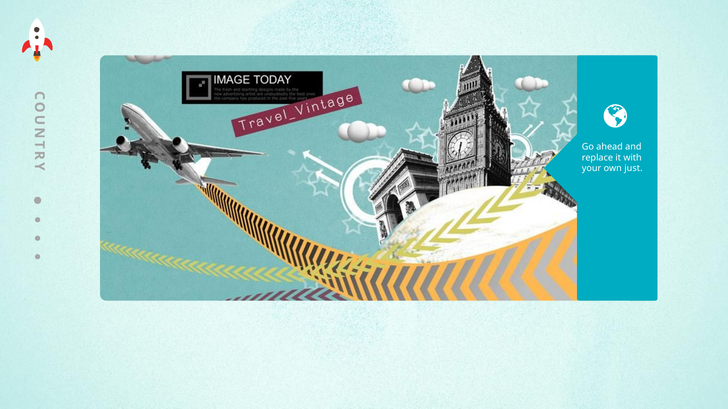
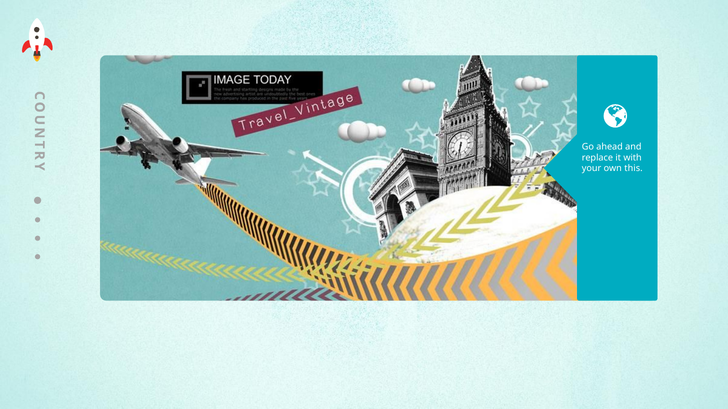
just: just -> this (633, 169)
